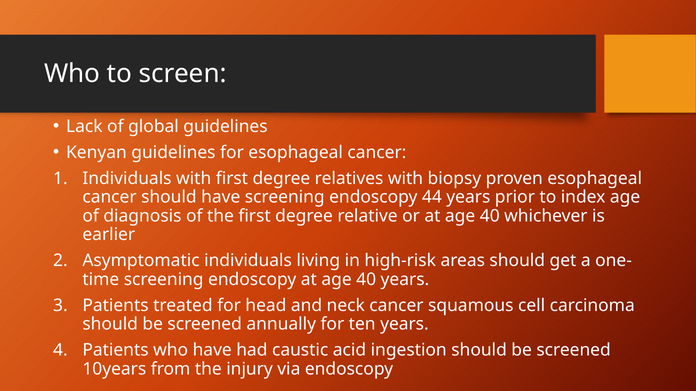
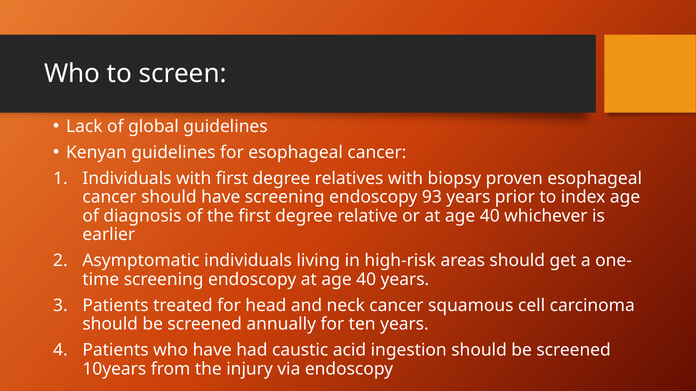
44: 44 -> 93 (432, 197)
